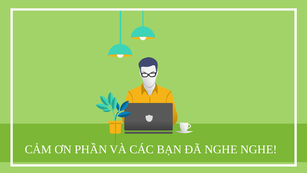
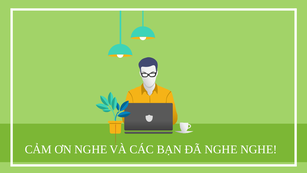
ƠN PHẦN: PHẦN -> NGHE (91, 149)
